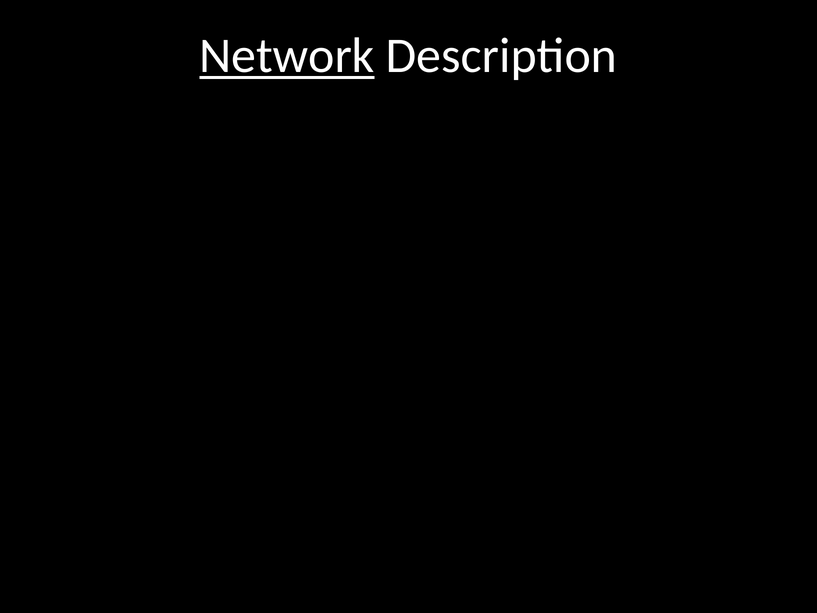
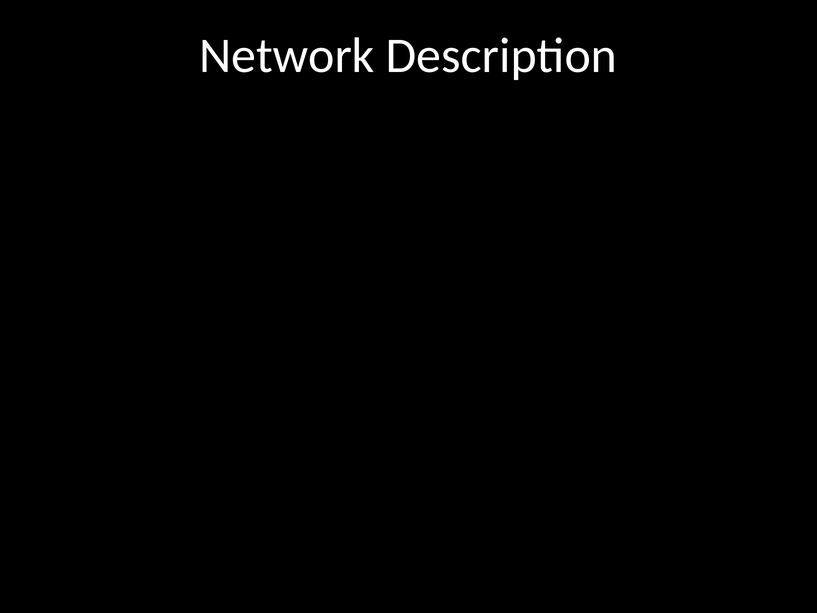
Network underline: present -> none (287, 56)
